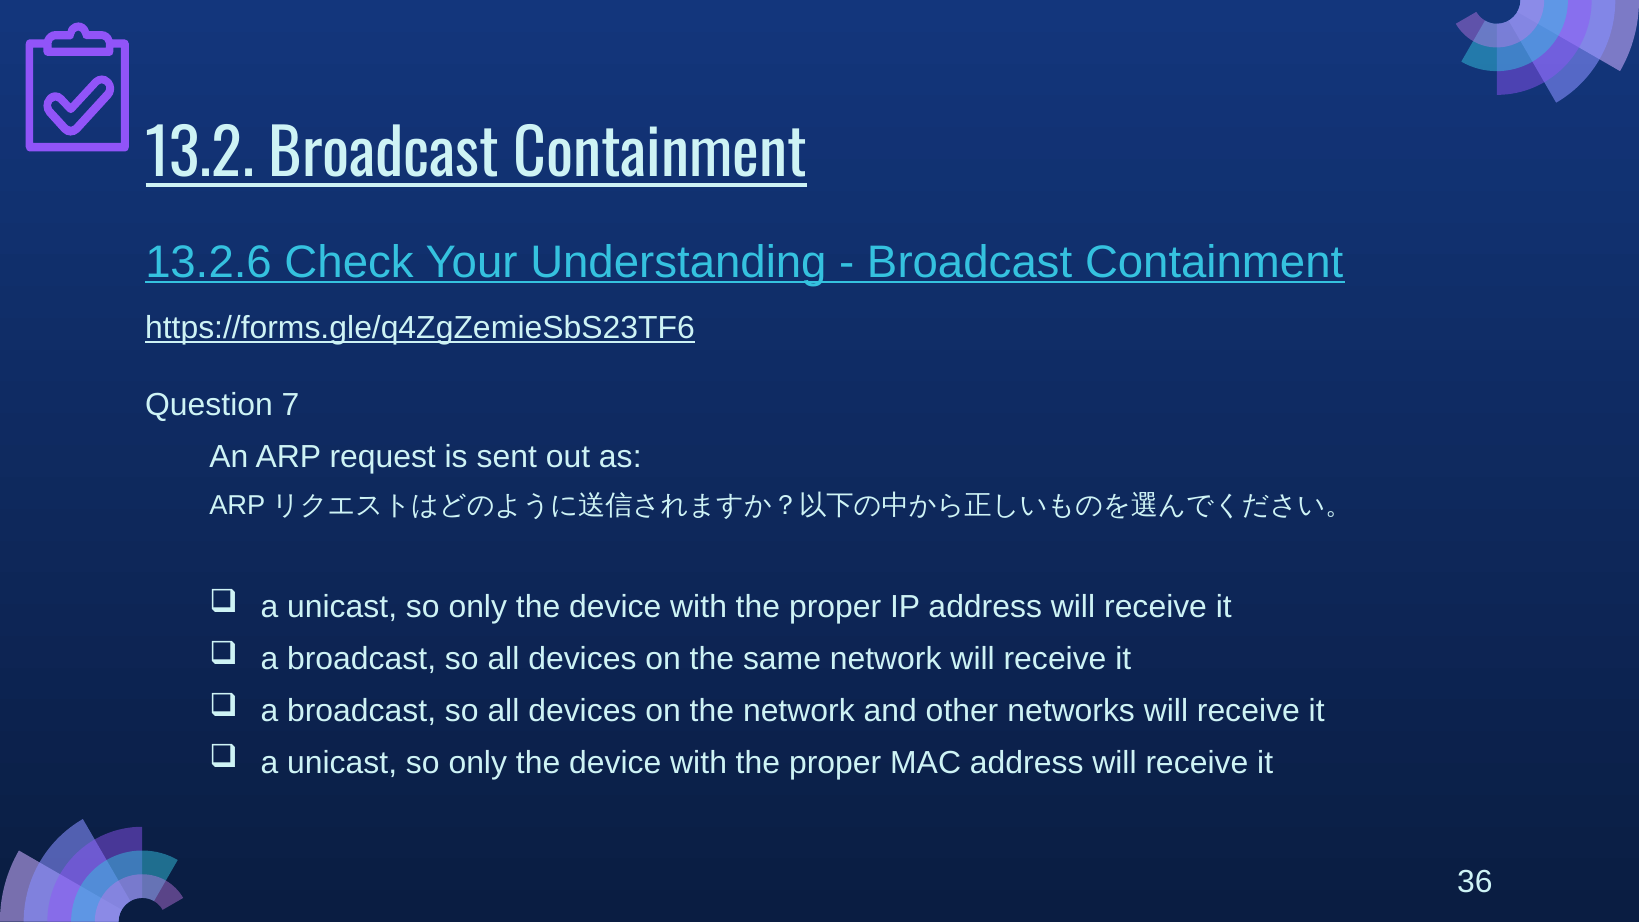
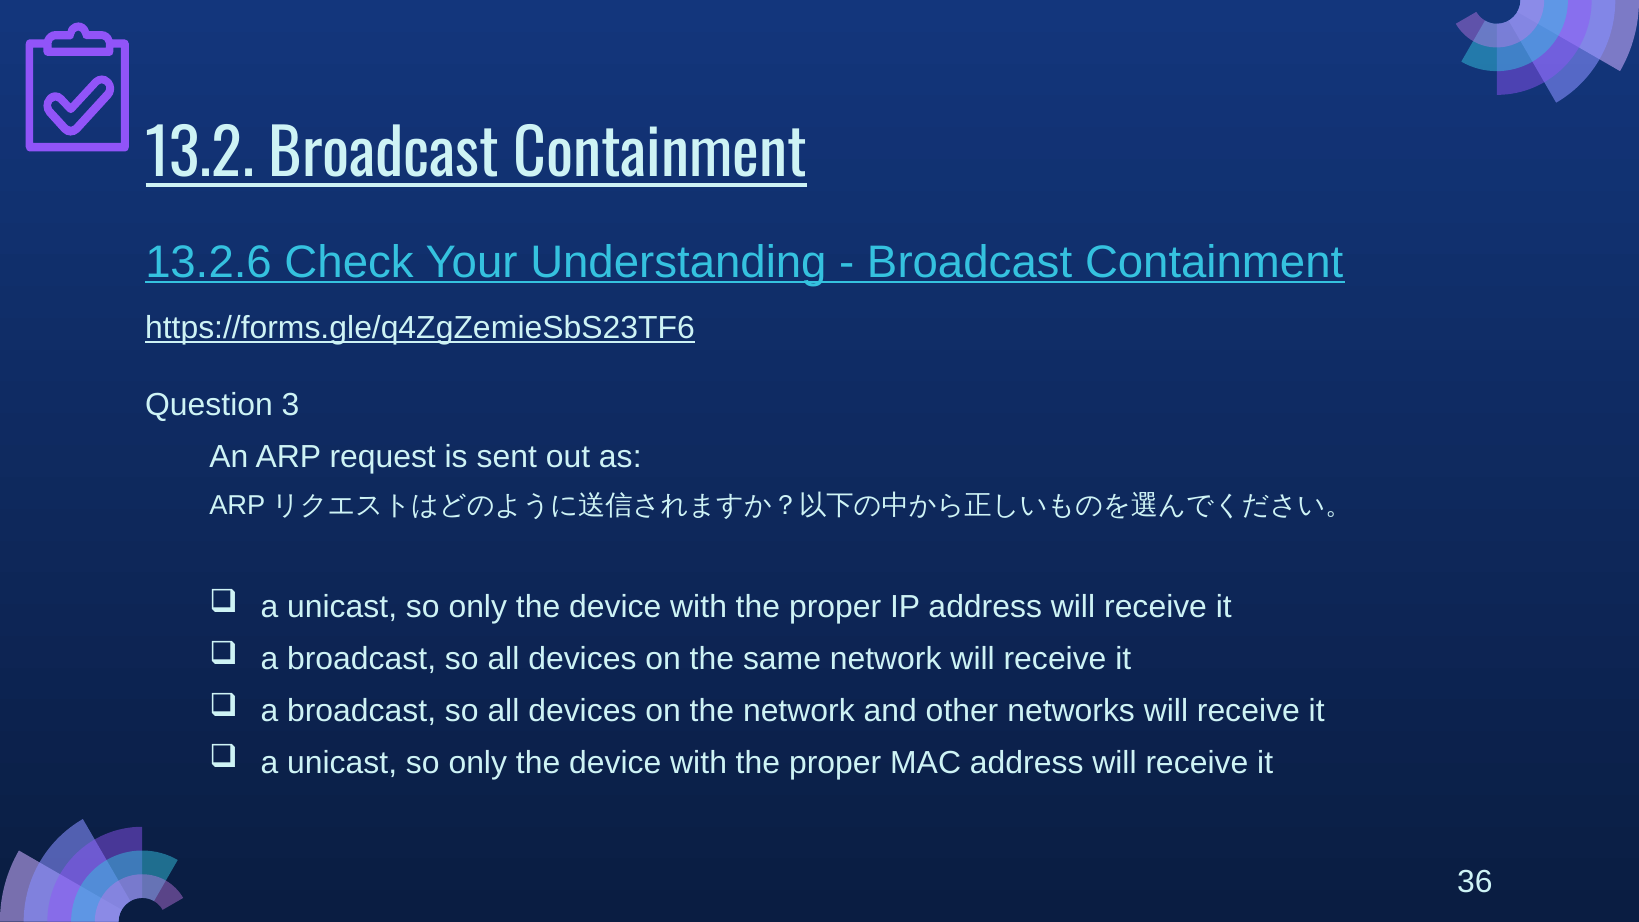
7: 7 -> 3 (290, 405)
